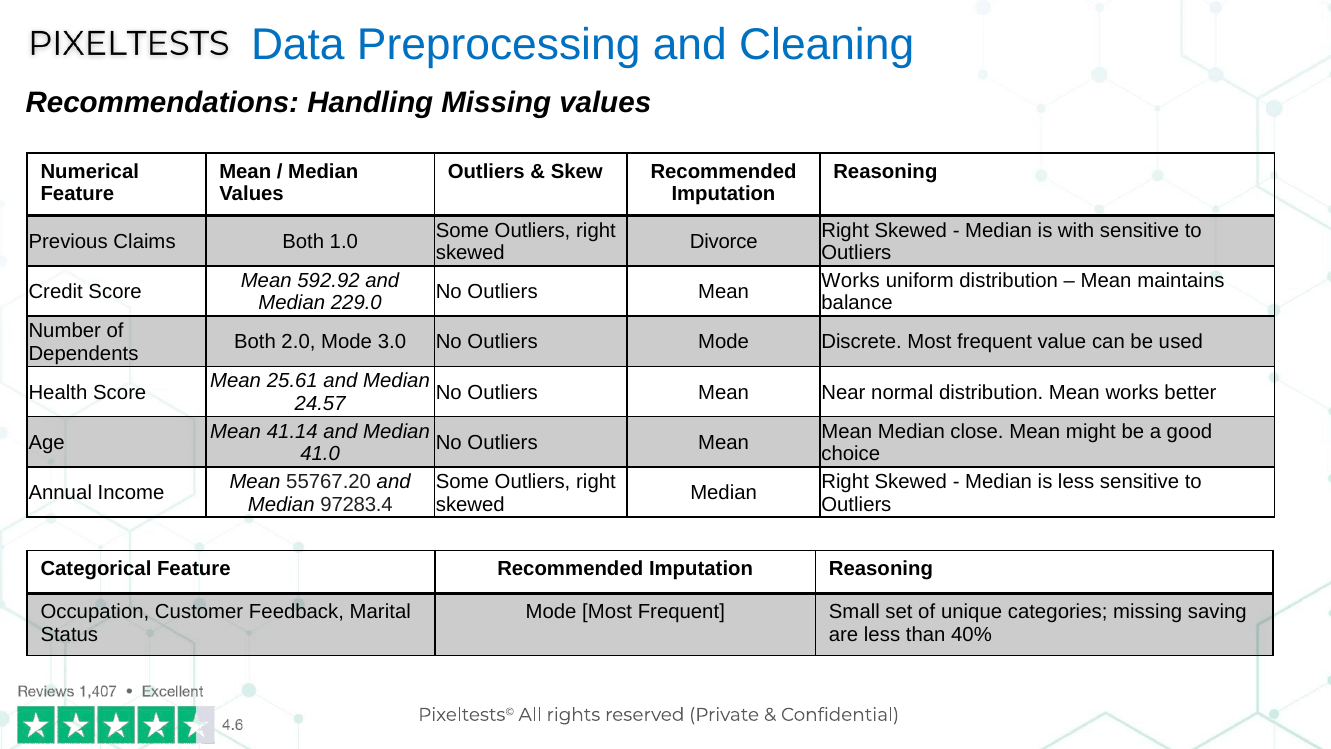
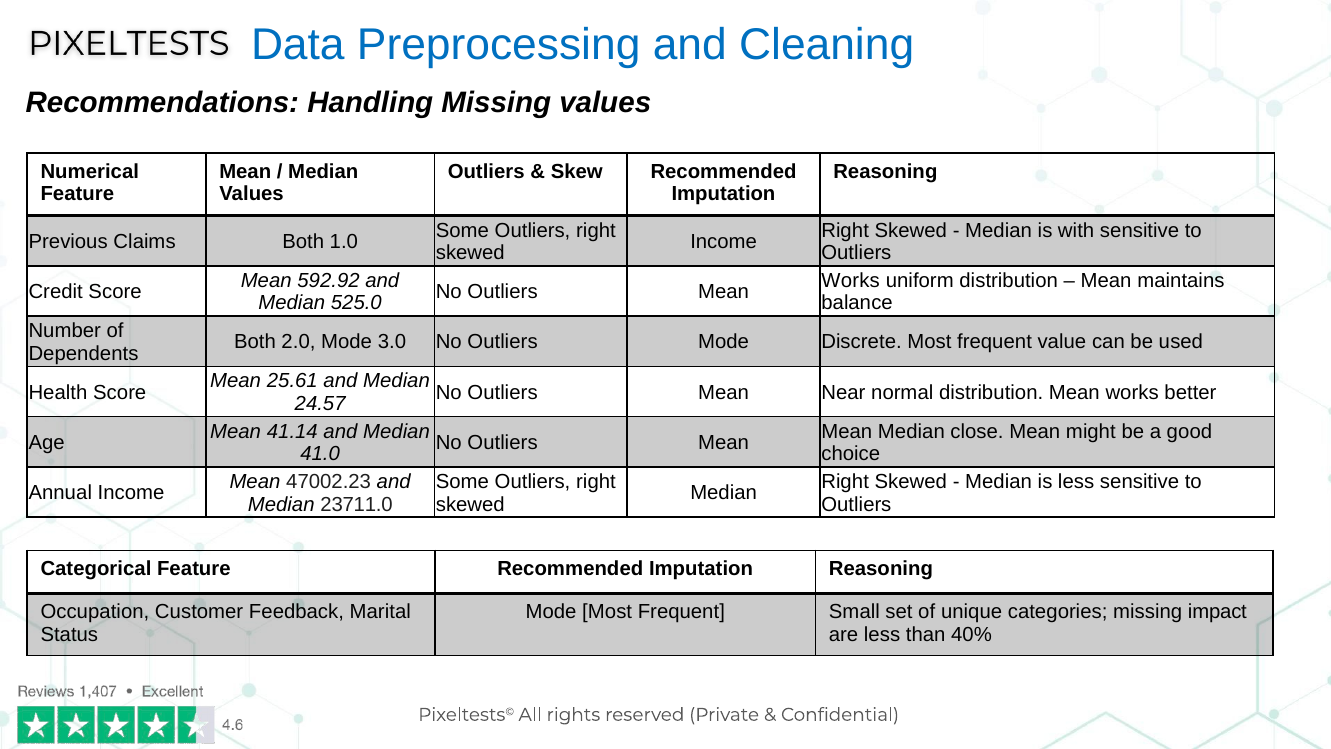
Divorce: Divorce -> Income (724, 242)
229.0: 229.0 -> 525.0 (356, 303)
55767.20: 55767.20 -> 47002.23 (329, 482)
97283.4: 97283.4 -> 23711.0 (357, 504)
saving: saving -> impact (1217, 612)
